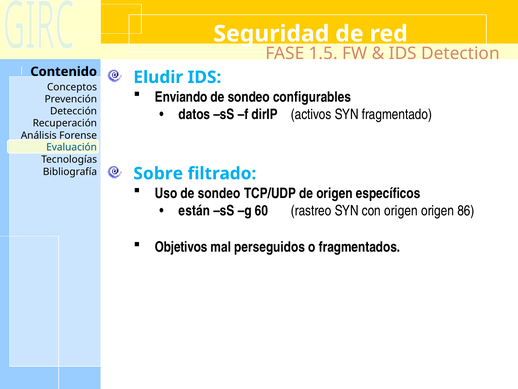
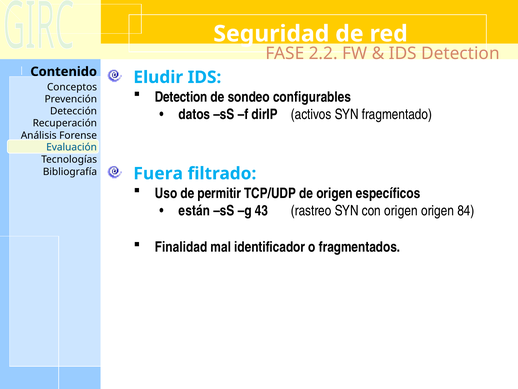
1.5: 1.5 -> 2.2 (323, 53)
Enviando: Enviando -> Detection (181, 97)
Sobre: Sobre -> Fuera (158, 173)
Uso de sondeo: sondeo -> permitir (219, 193)
60: 60 -> 43 (261, 210)
86: 86 -> 84 (466, 210)
Objetivos: Objetivos -> Finalidad (181, 247)
perseguidos: perseguidos -> identificador (270, 247)
